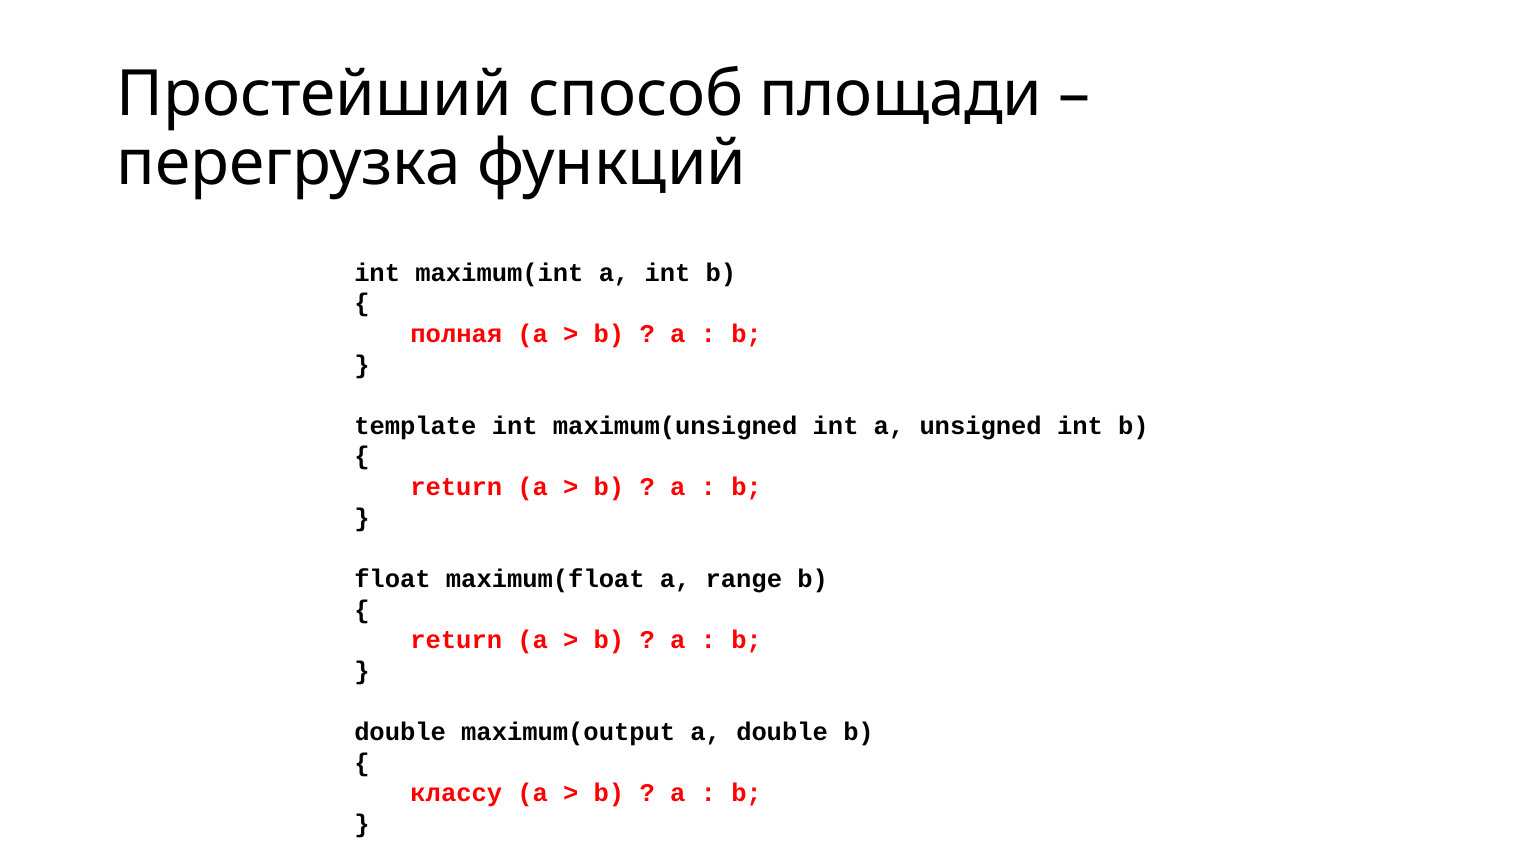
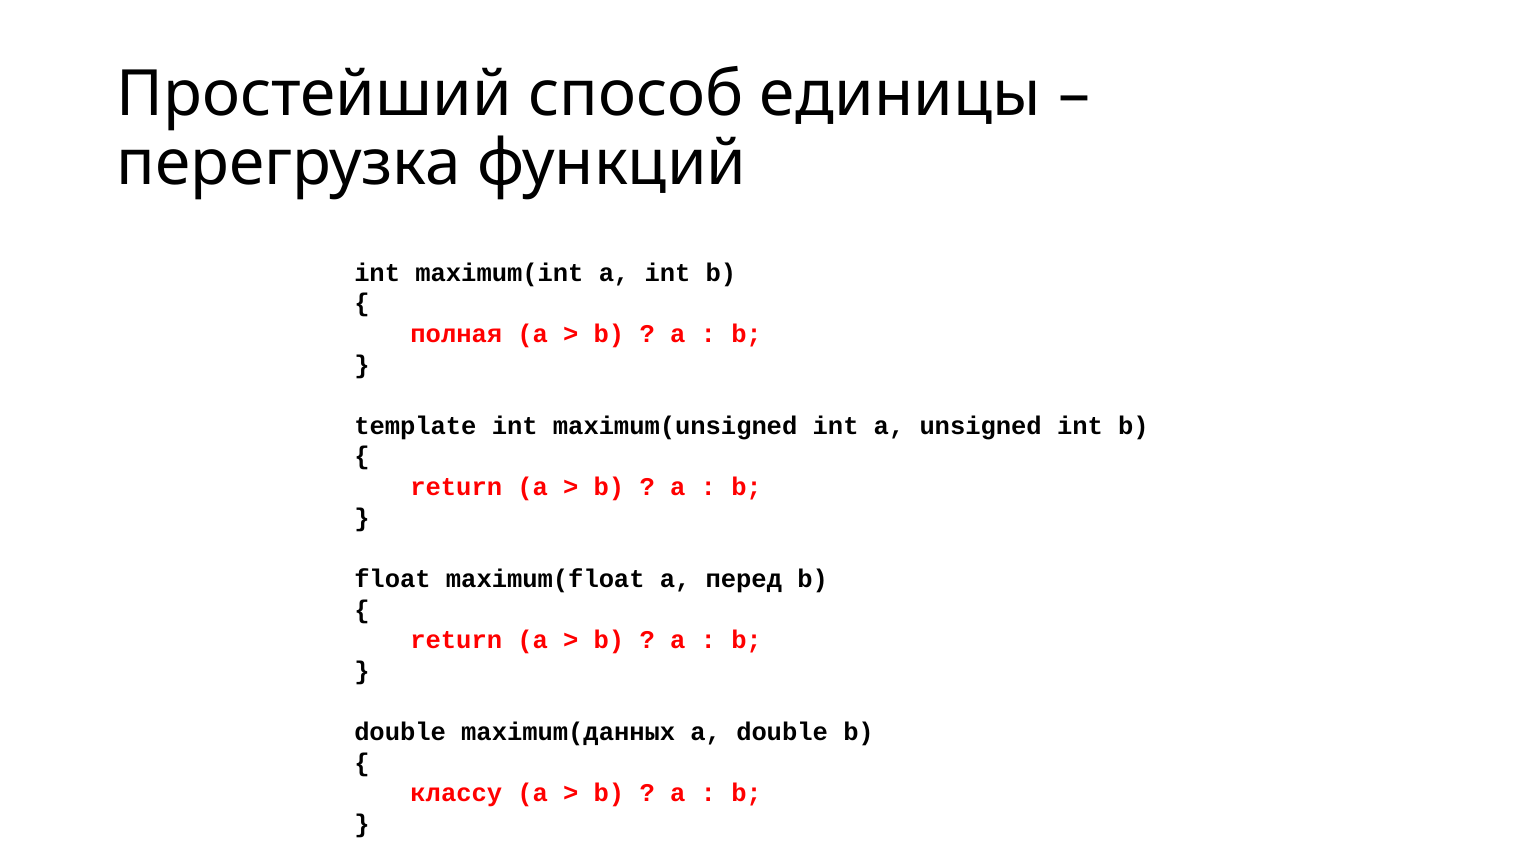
площади: площади -> единицы (900, 94)
range: range -> перед (744, 579)
maximum(output: maximum(output -> maximum(данных (568, 733)
